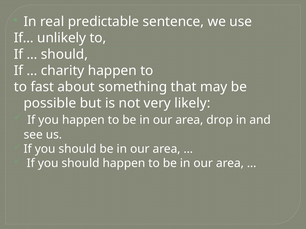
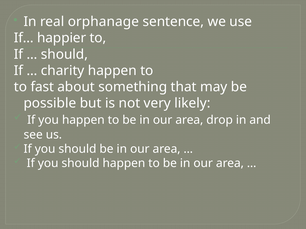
predictable: predictable -> orphanage (103, 22)
unlikely: unlikely -> happier (62, 38)
